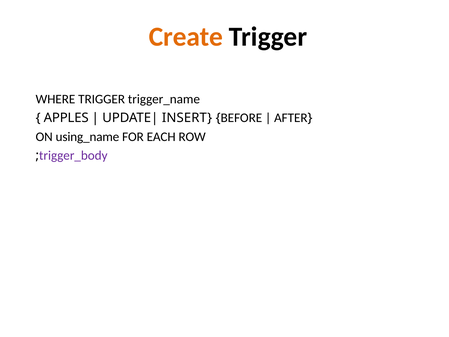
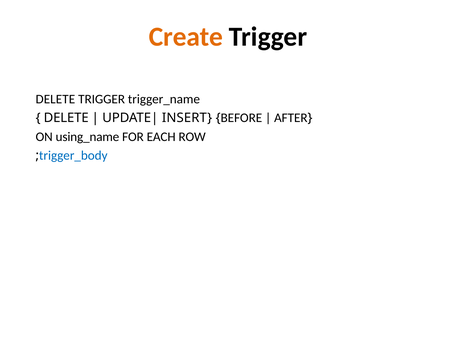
WHERE: WHERE -> DELETE (55, 99)
APPLES: APPLES -> DELETE (66, 118)
trigger_body colour: purple -> blue (73, 156)
